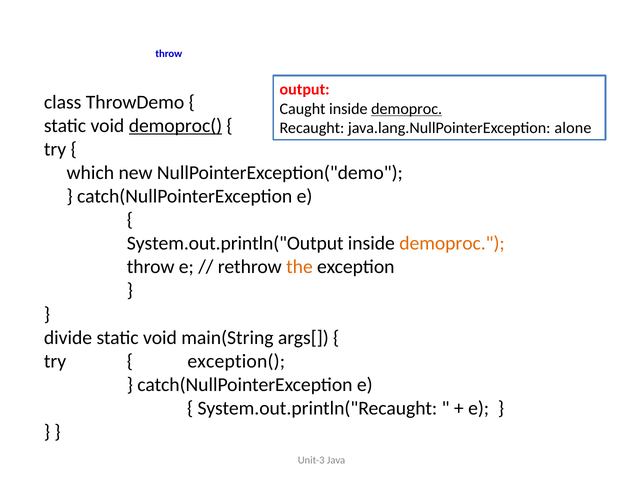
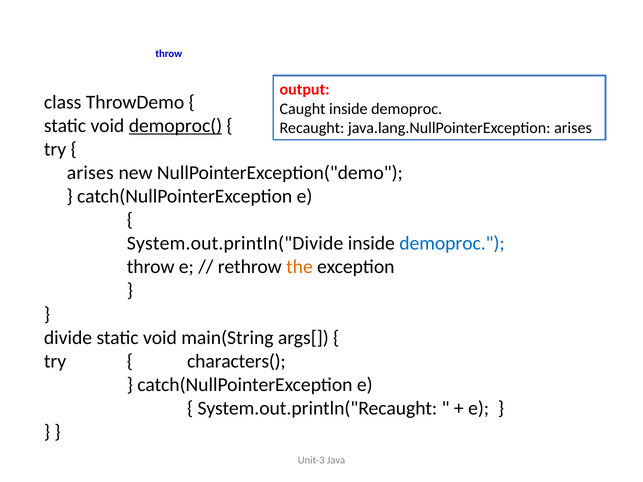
demoproc underline: present -> none (407, 109)
java.lang.NullPointerException alone: alone -> arises (573, 128)
which: which -> arises (90, 173)
System.out.println("Output: System.out.println("Output -> System.out.println("Divide (235, 244)
demoproc colour: orange -> blue (452, 244)
exception(: exception( -> characters( (236, 361)
